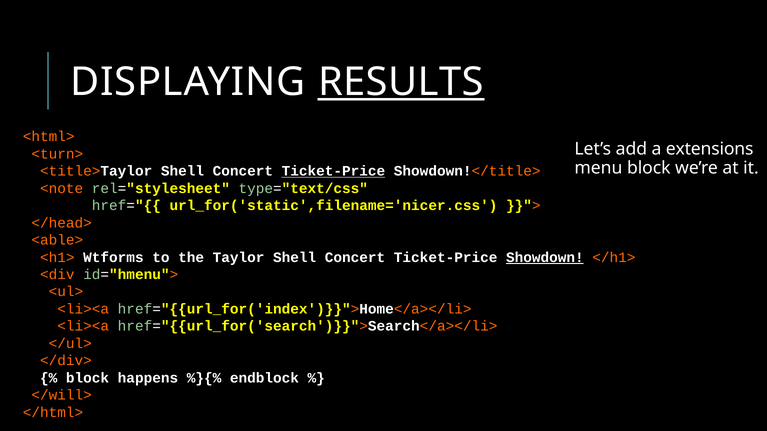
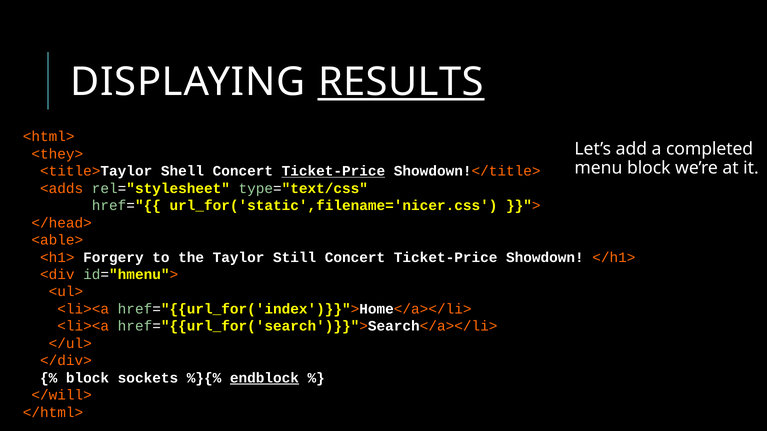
extensions: extensions -> completed (710, 149)
<turn>: <turn> -> <they> (57, 154)
<note: <note -> <adds (62, 189)
Wtforms: Wtforms -> Forgery (113, 258)
Taylor Shell: Shell -> Still (295, 258)
Showdown underline: present -> none (545, 258)
happens: happens -> sockets (148, 378)
endblock underline: none -> present (264, 378)
